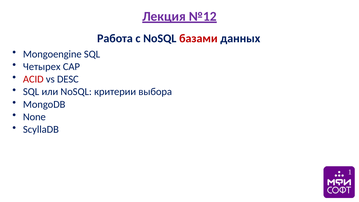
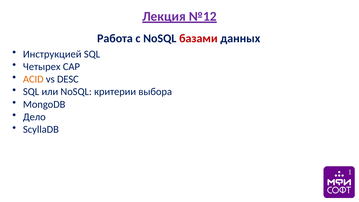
Mongoengine: Mongoengine -> Инструкцией (52, 54)
ACID colour: red -> orange (33, 79)
None: None -> Дело (34, 117)
